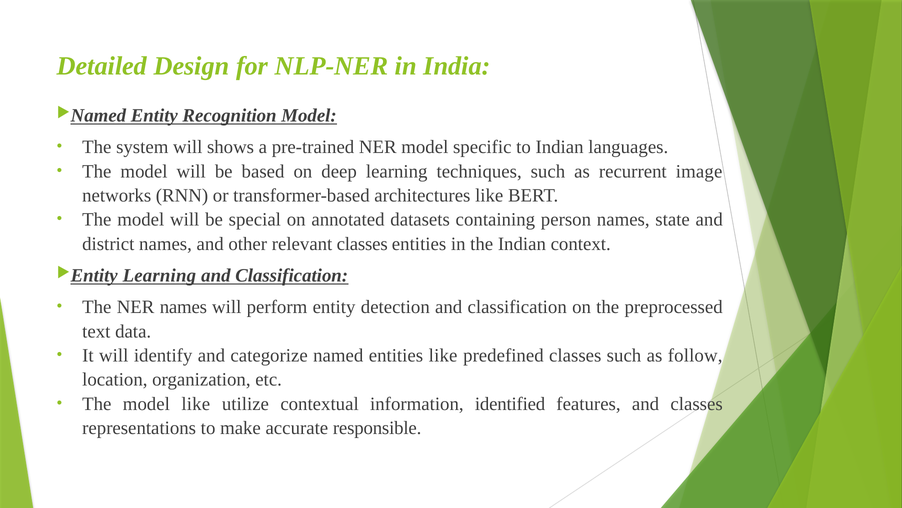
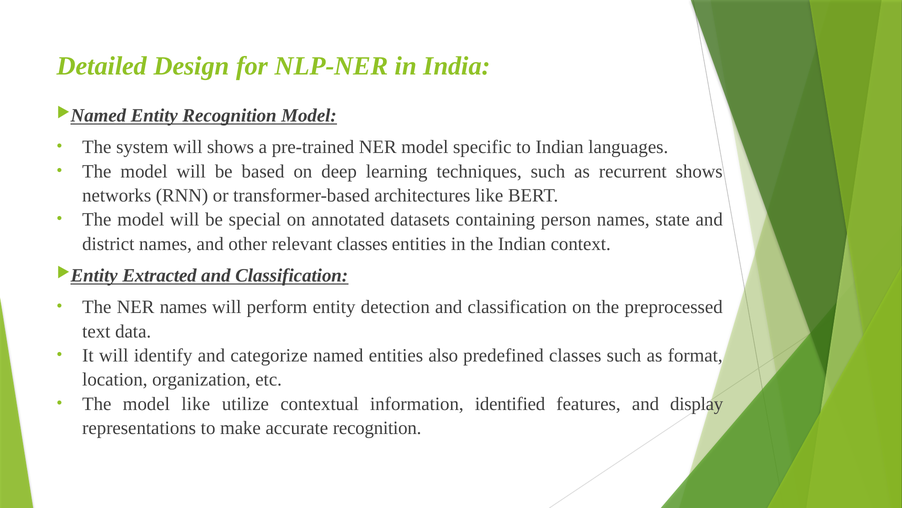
recurrent image: image -> shows (699, 171)
Learning: Learning -> Extracted (160, 275)
entities like: like -> also (443, 355)
follow: follow -> format (695, 355)
and classes: classes -> display (697, 403)
accurate responsible: responsible -> recognition (377, 427)
